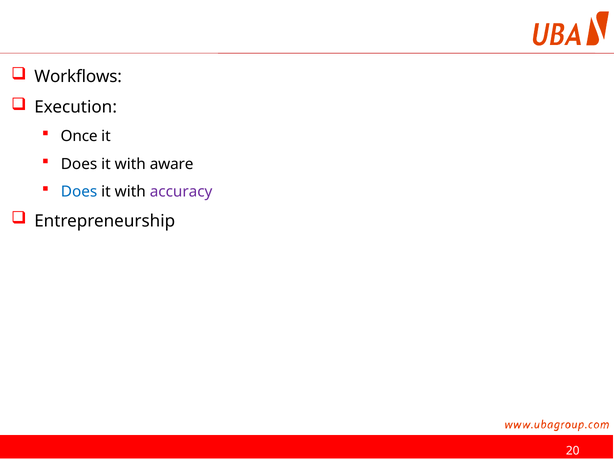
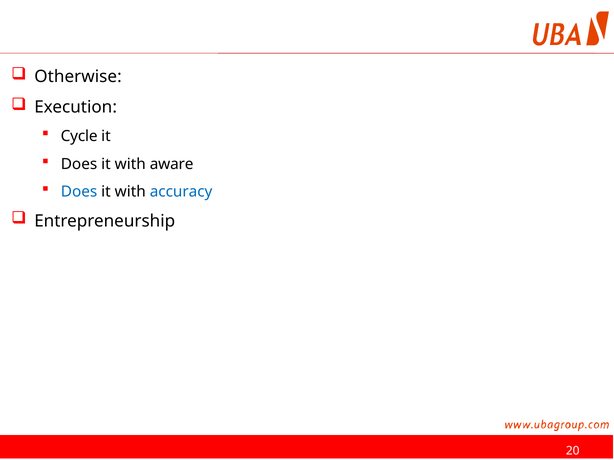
Workflows: Workflows -> Otherwise (78, 77)
Once: Once -> Cycle (79, 137)
accuracy colour: purple -> blue (181, 192)
